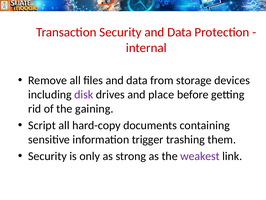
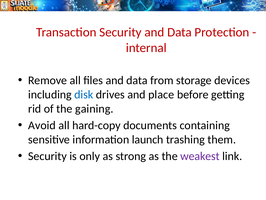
disk colour: purple -> blue (84, 94)
Script: Script -> Avoid (42, 125)
trigger: trigger -> launch (148, 139)
